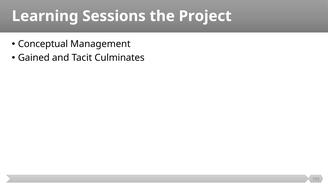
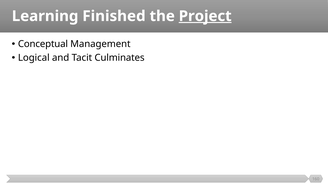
Sessions: Sessions -> Finished (114, 16)
Project underline: none -> present (205, 16)
Gained: Gained -> Logical (34, 58)
